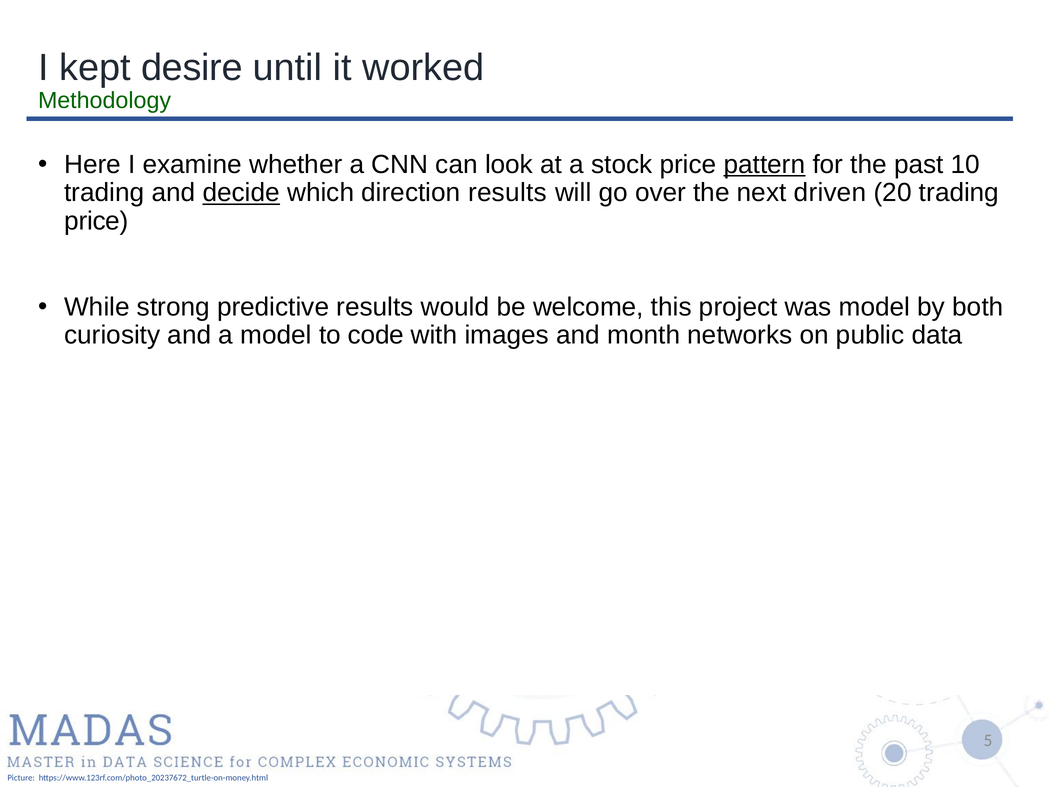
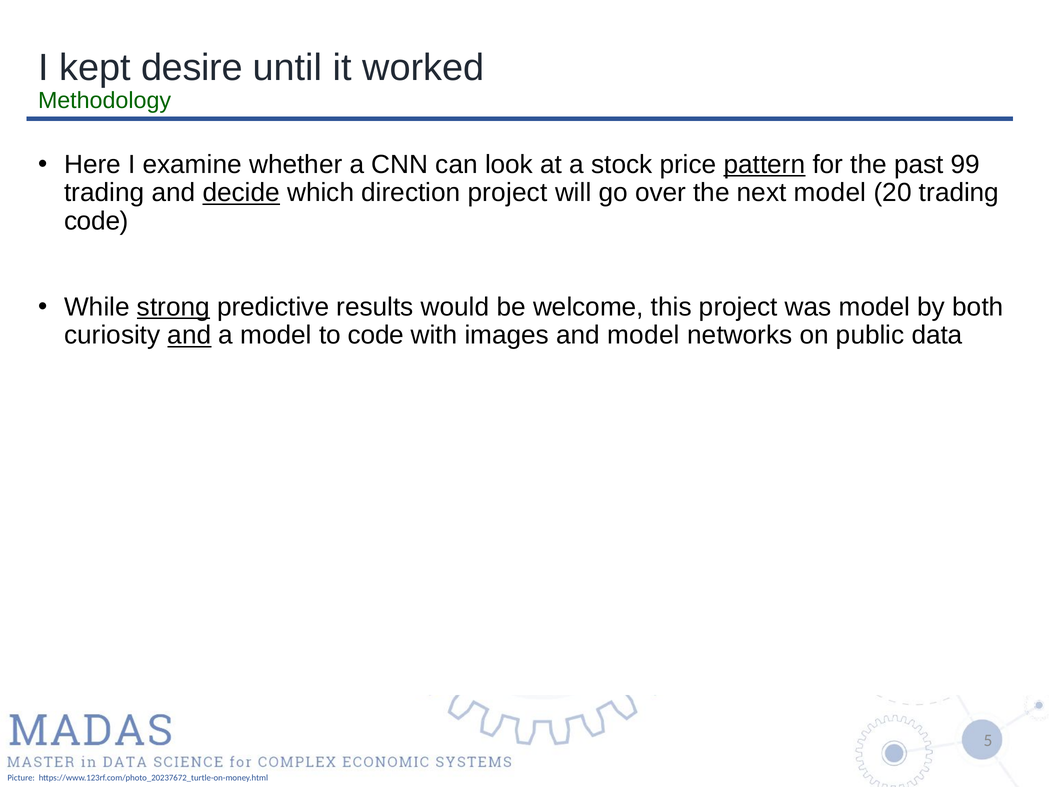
10: 10 -> 99 (965, 164)
direction results: results -> project (507, 193)
next driven: driven -> model (830, 193)
price: price -> code (96, 221)
strong underline: none -> present (173, 307)
and underline: none -> present (189, 335)
and month: month -> model (644, 335)
